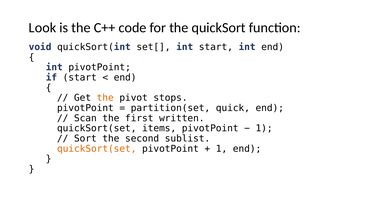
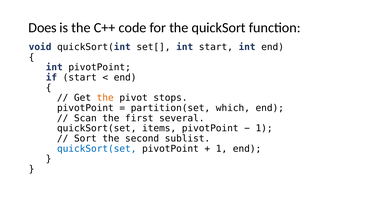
Look: Look -> Does (43, 28)
quick: quick -> which (233, 108)
written: written -> several (182, 118)
quickSort(set colour: orange -> blue (97, 149)
